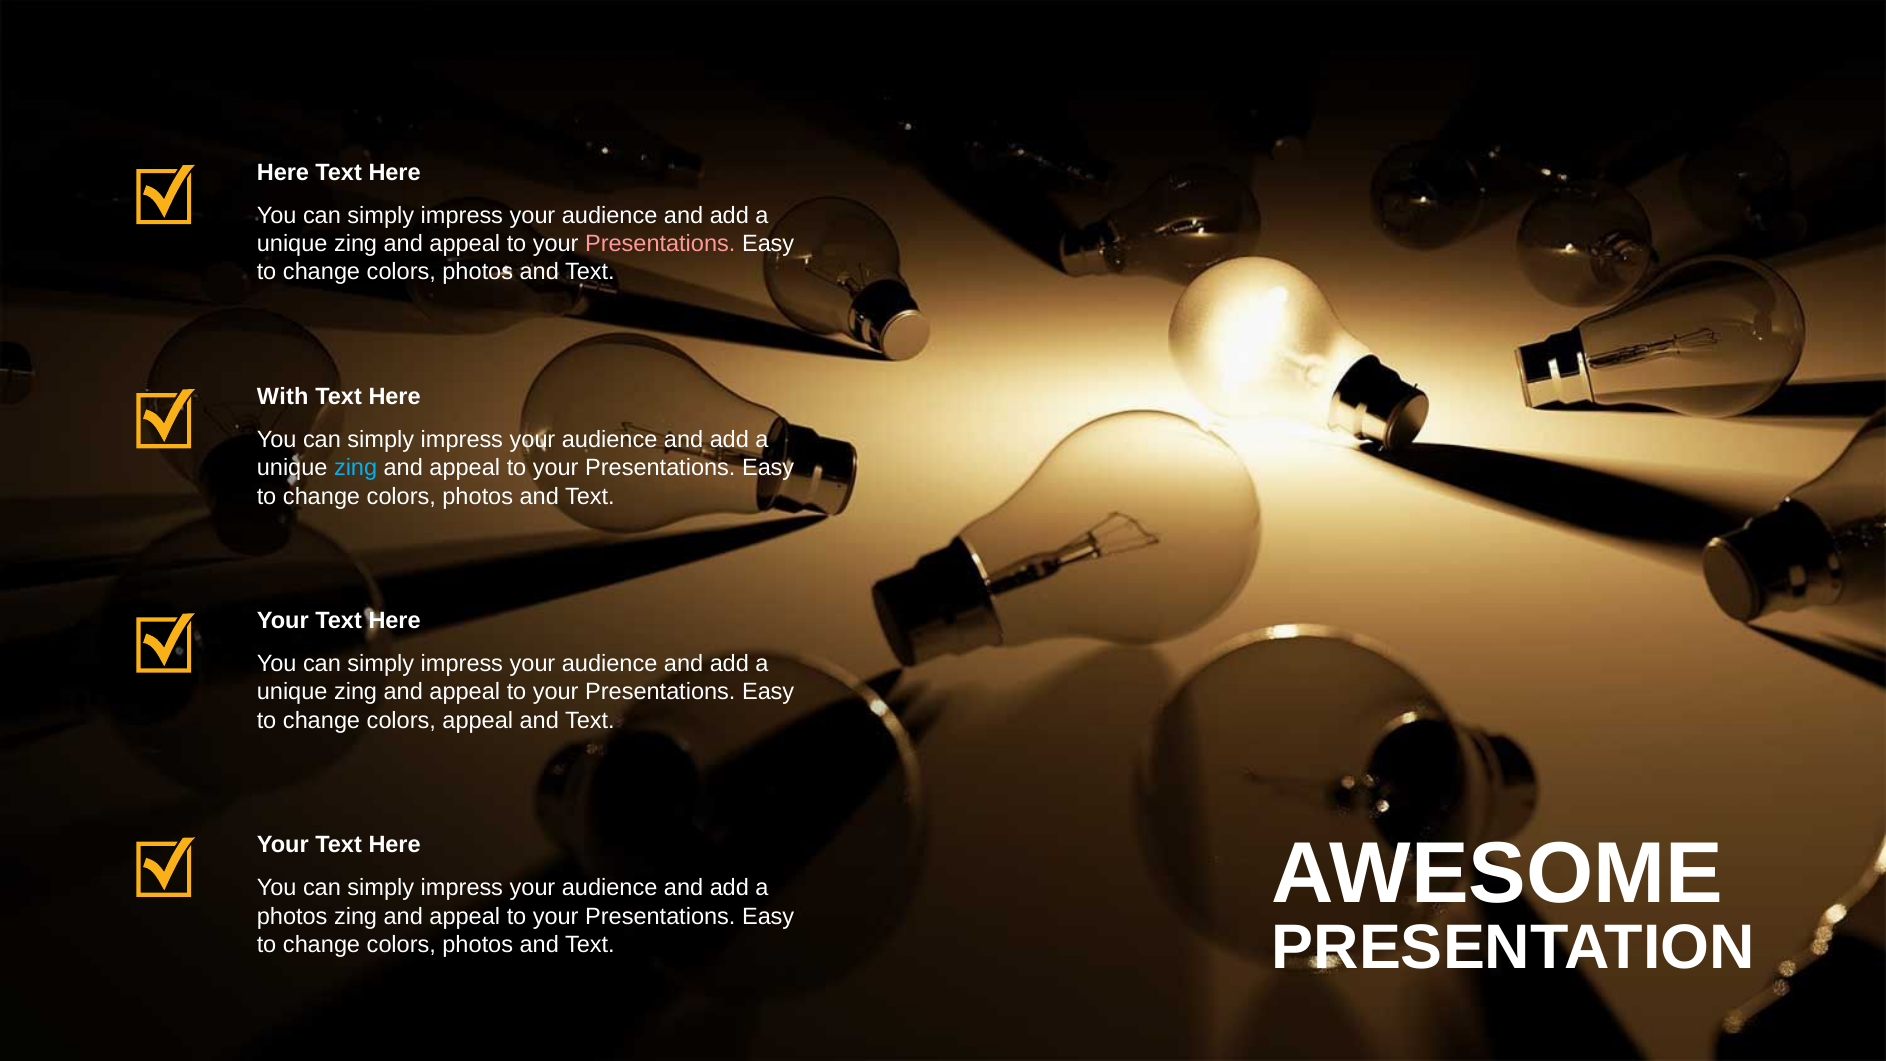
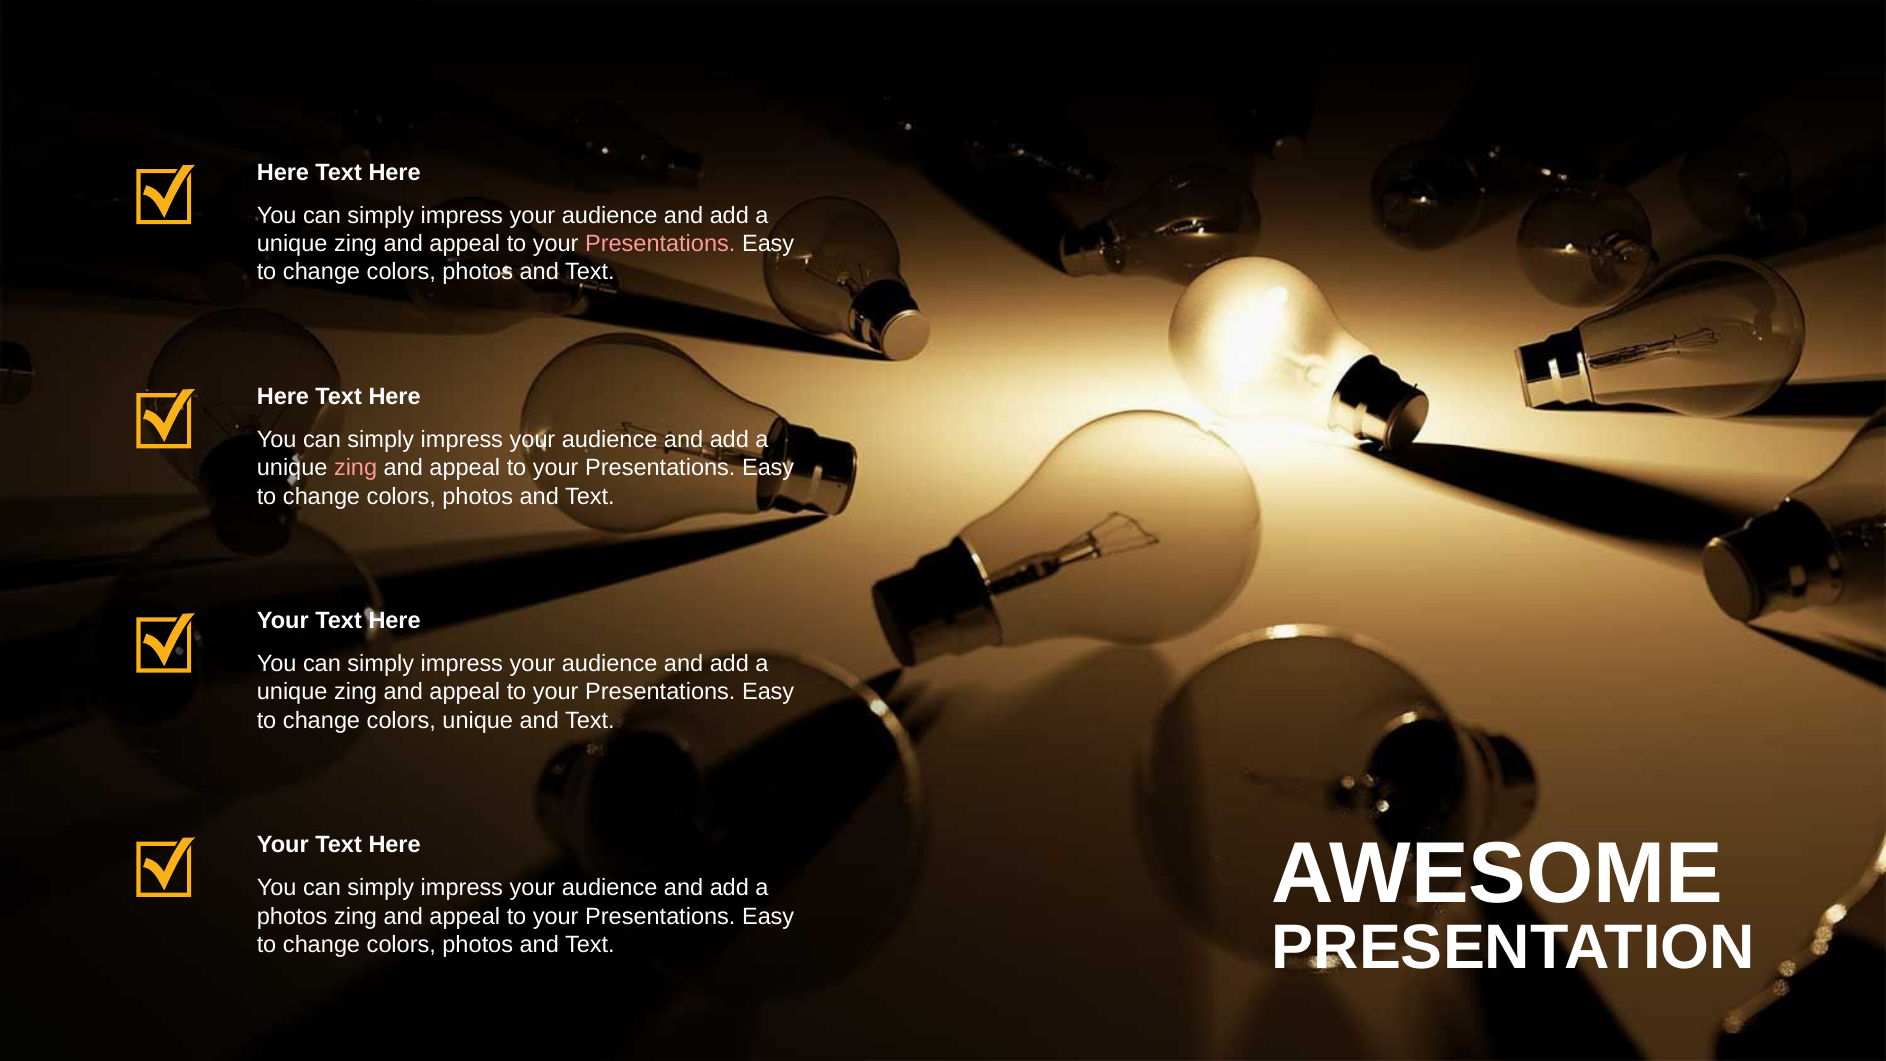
With: With -> Here (283, 397)
zing colour: light blue -> pink (356, 468)
colors appeal: appeal -> unique (478, 720)
